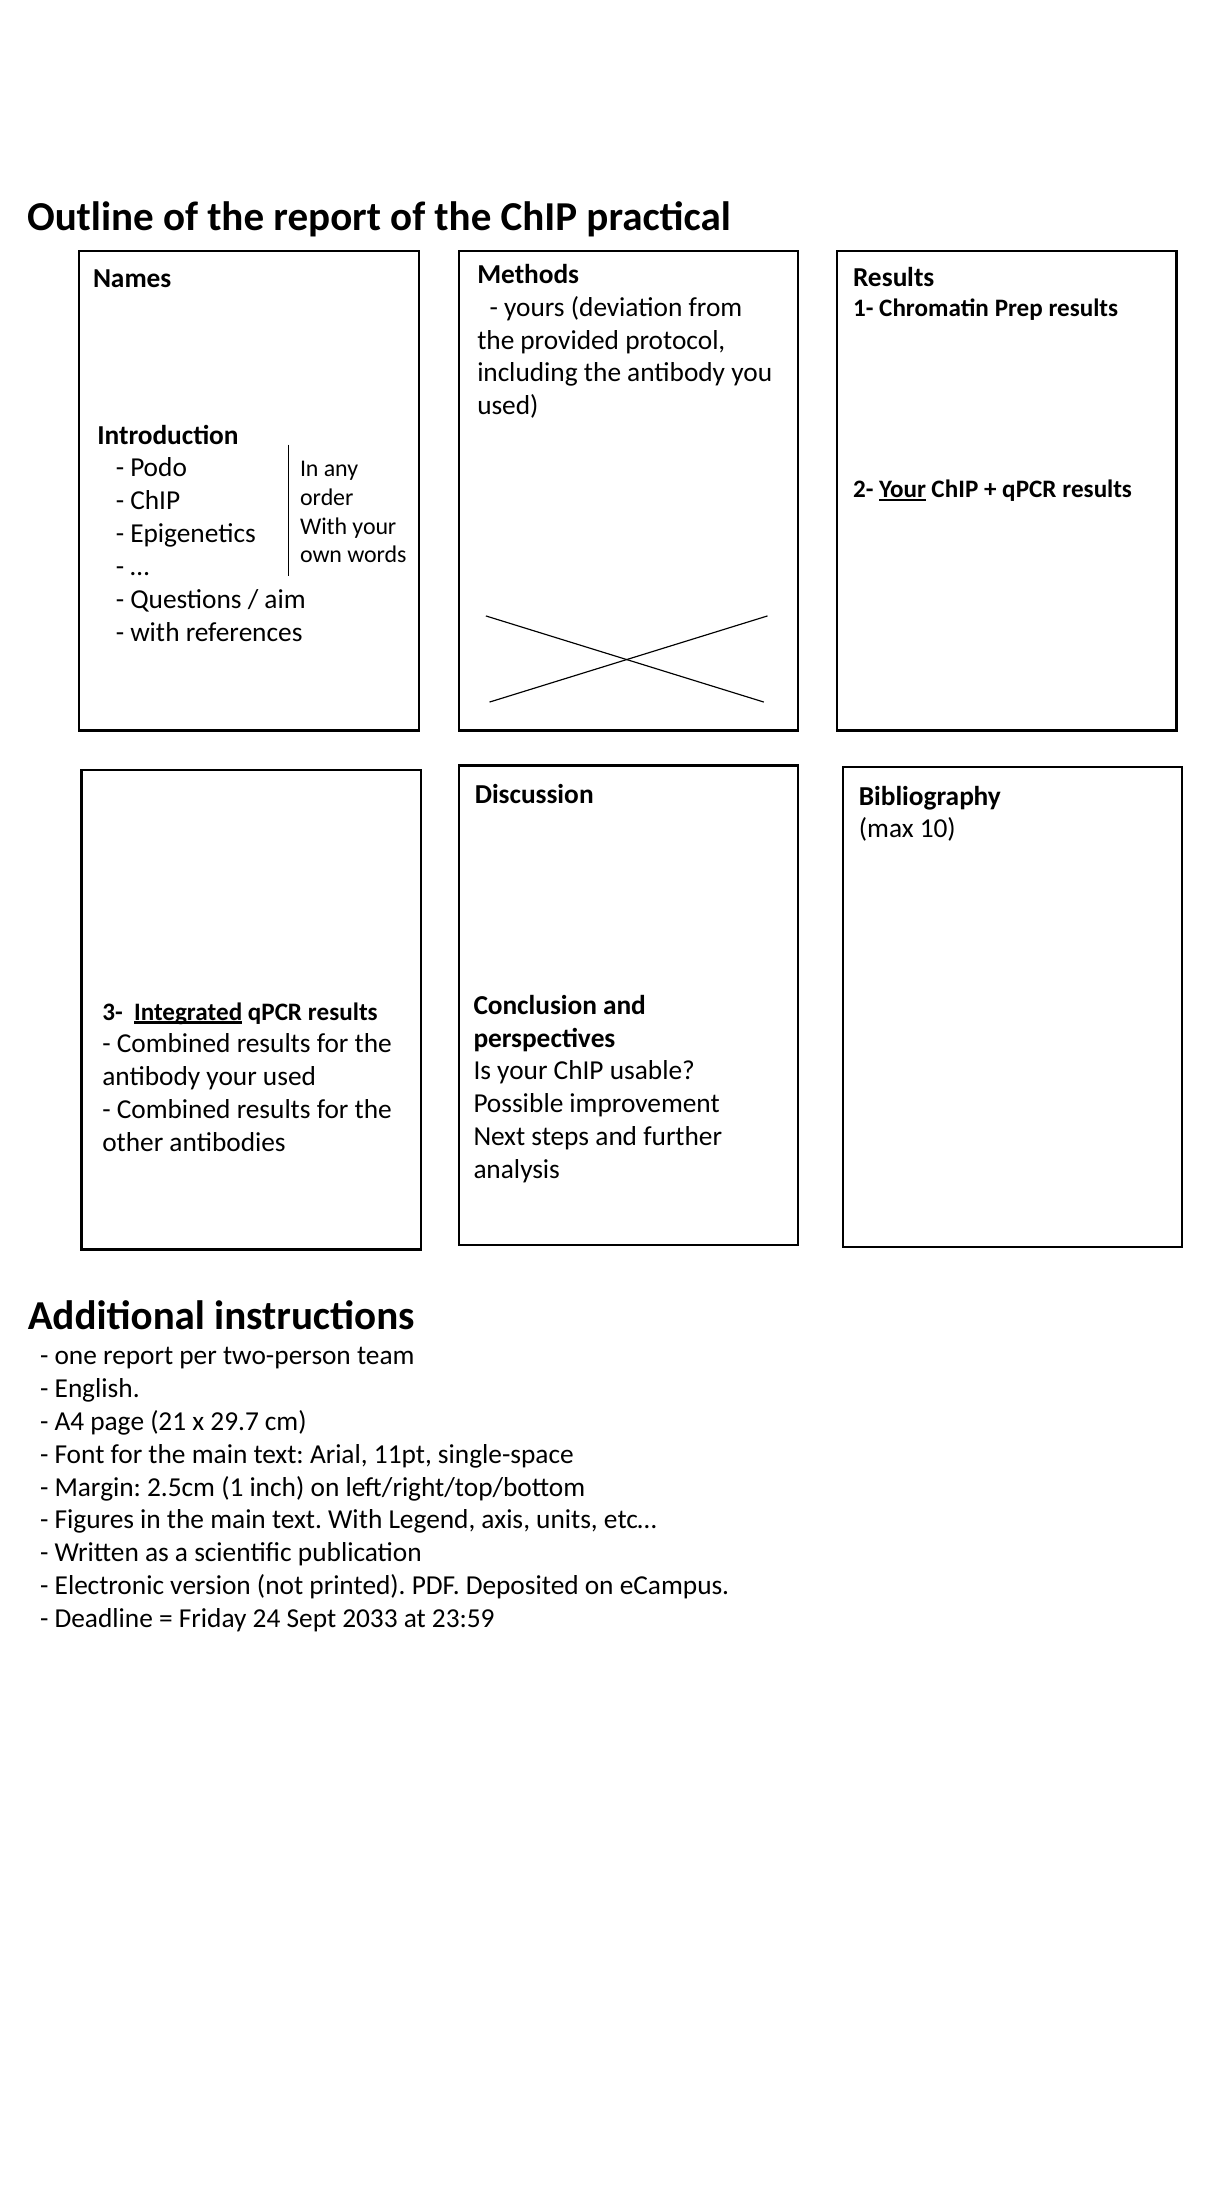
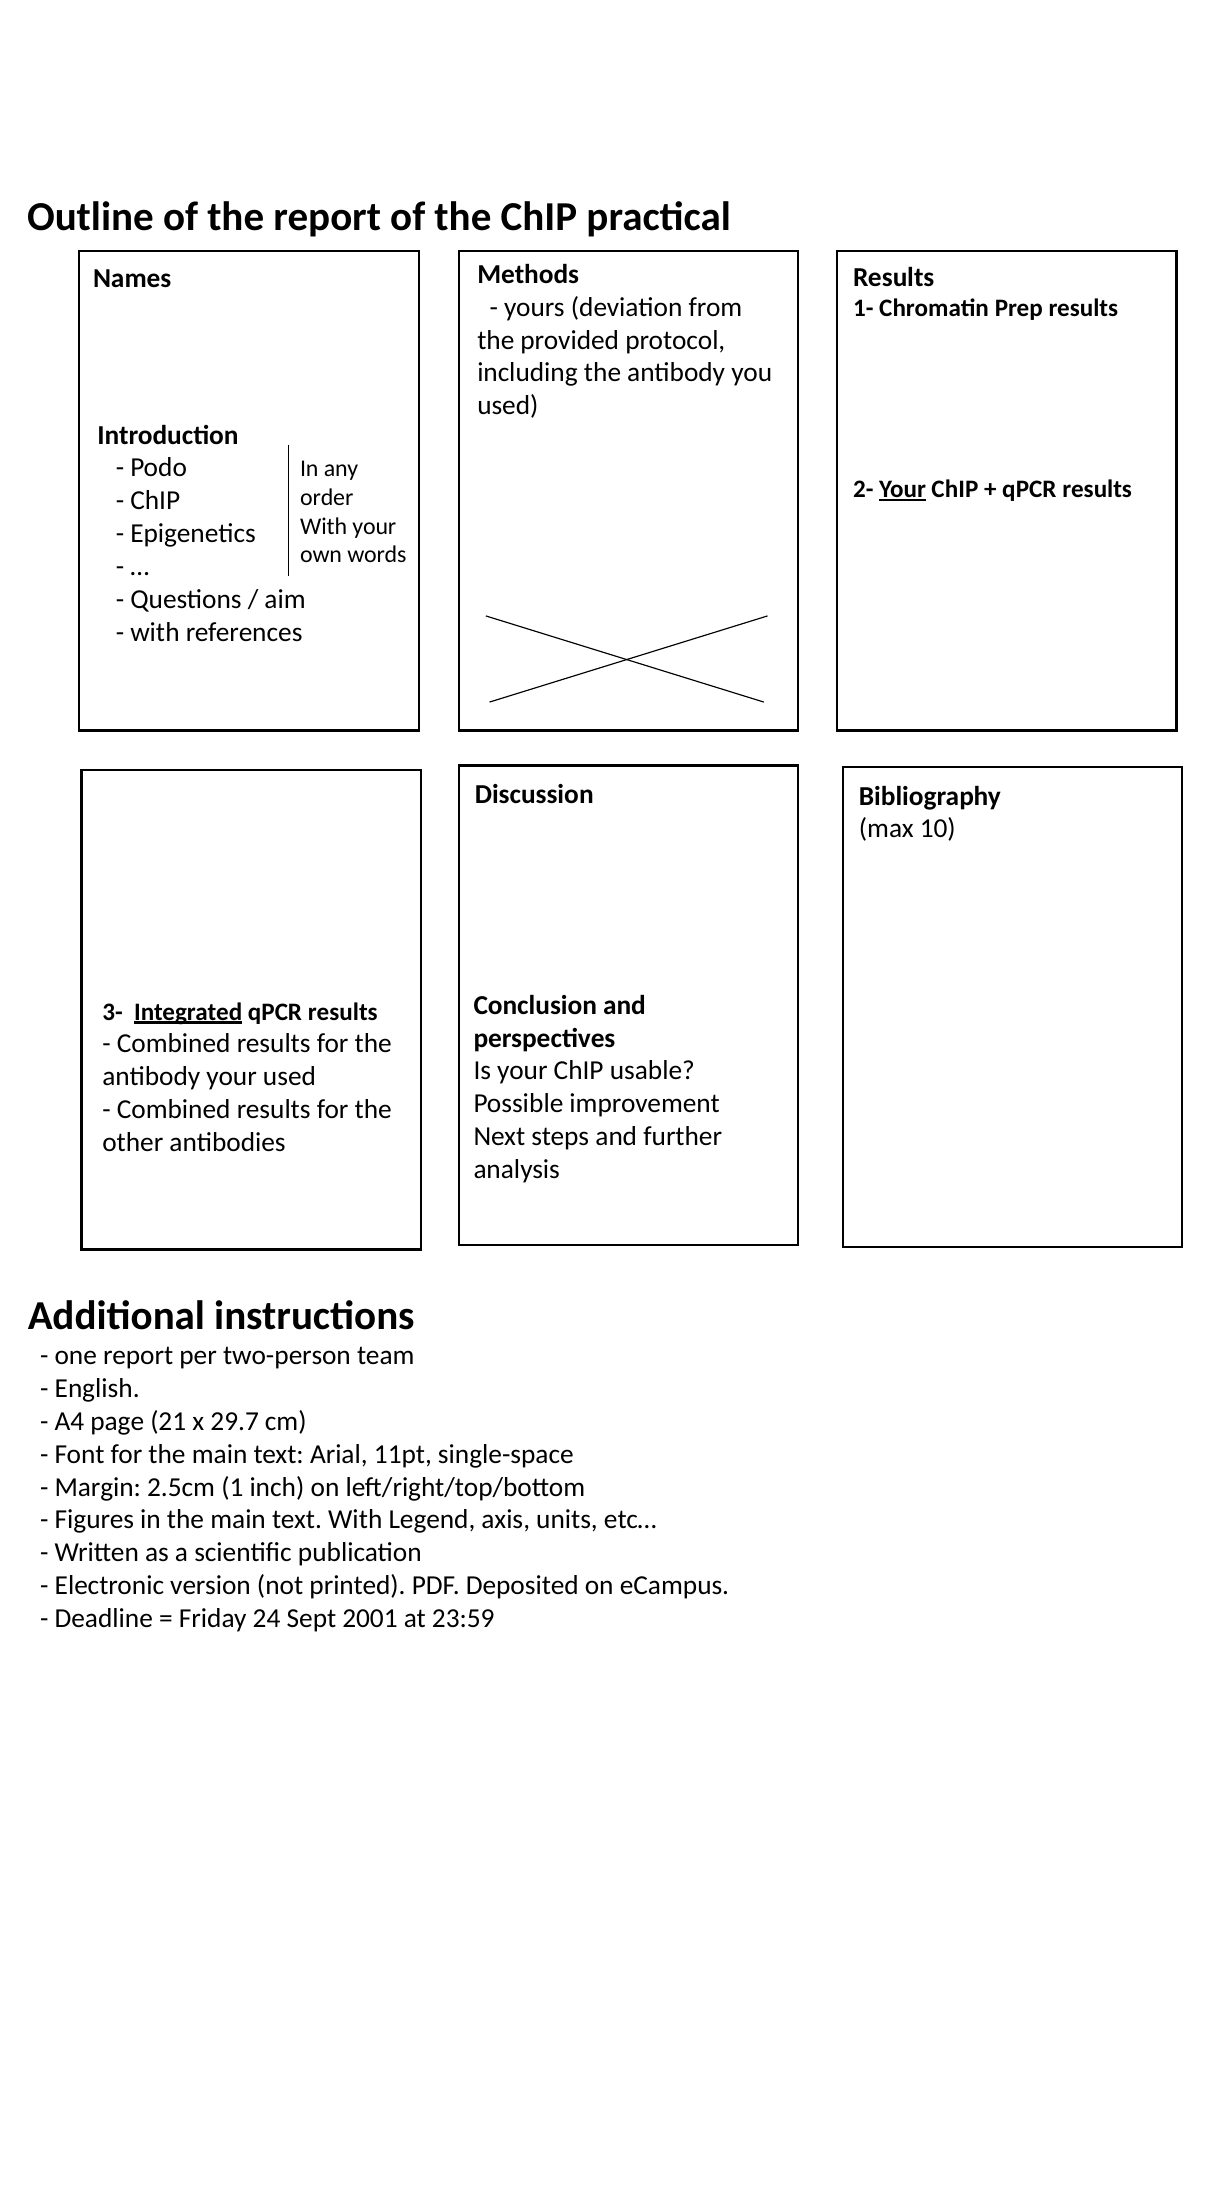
2033: 2033 -> 2001 (370, 1619)
